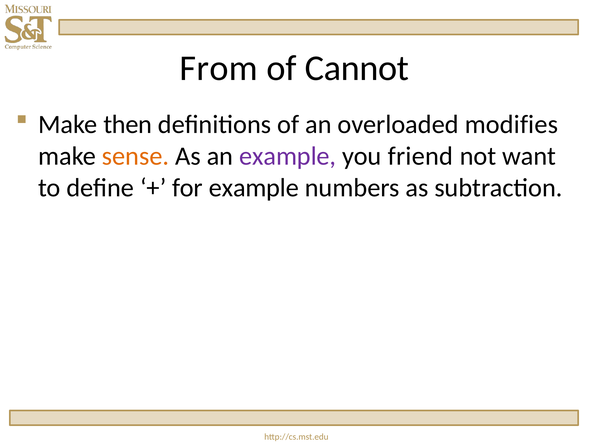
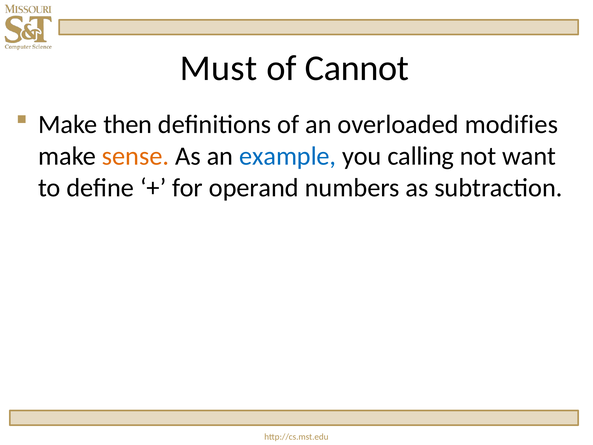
From: From -> Must (219, 68)
example colour: purple -> blue (288, 156)
friend: friend -> calling (421, 156)
for example: example -> operand (254, 188)
